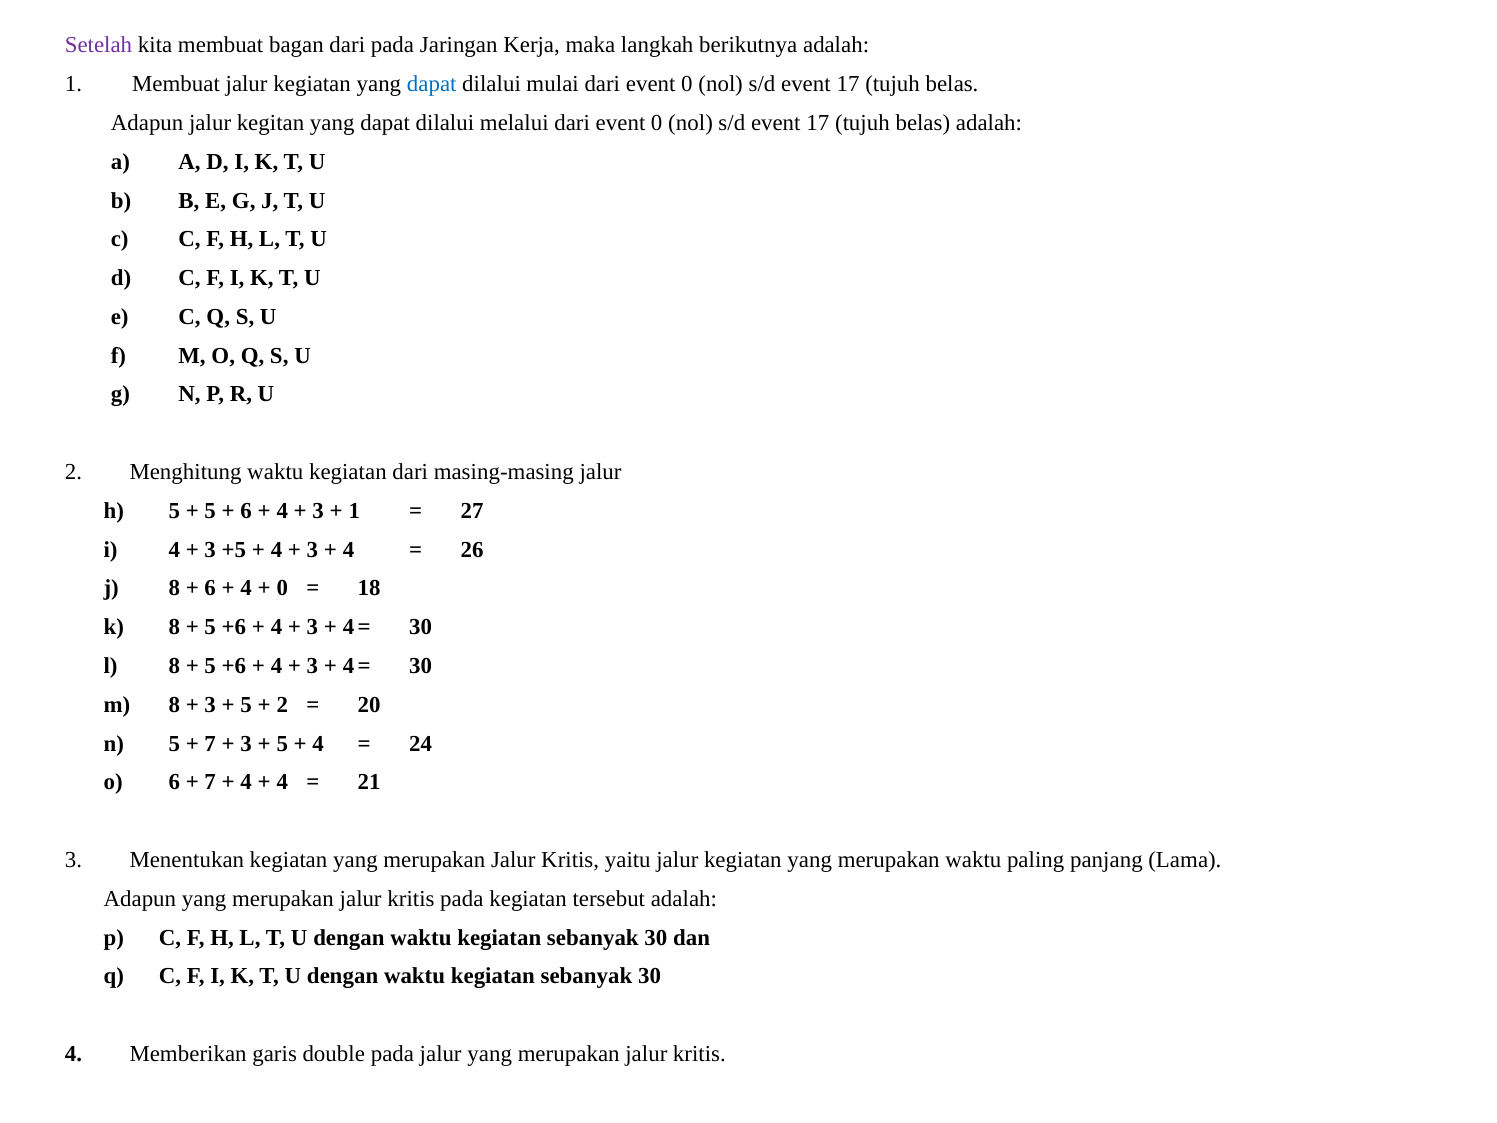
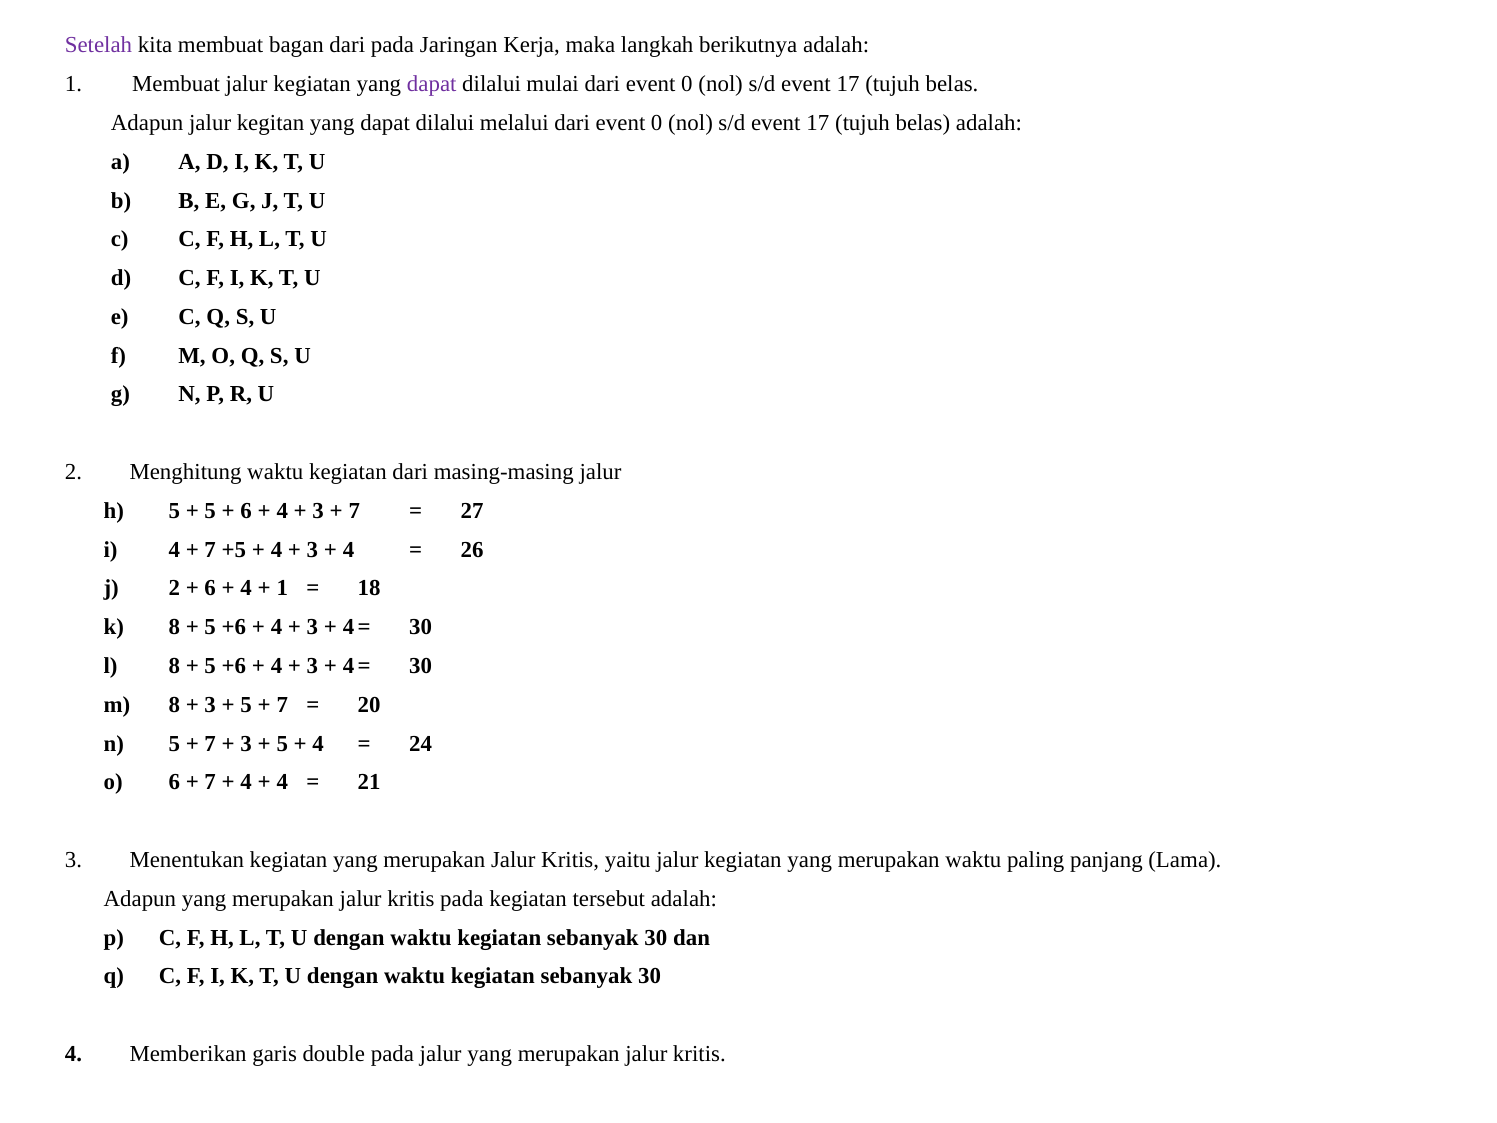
dapat colour: blue -> purple (432, 84)
1: 1 -> 7 (354, 511)
3: 3 -> 7 (210, 549)
j 8: 8 -> 2 (174, 588)
0: 0 -> 1 (282, 588)
2: 2 -> 7 (282, 705)
